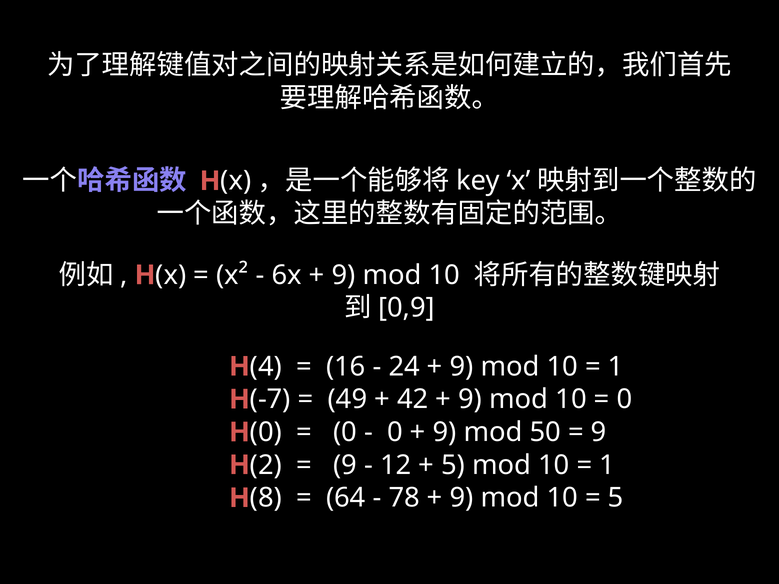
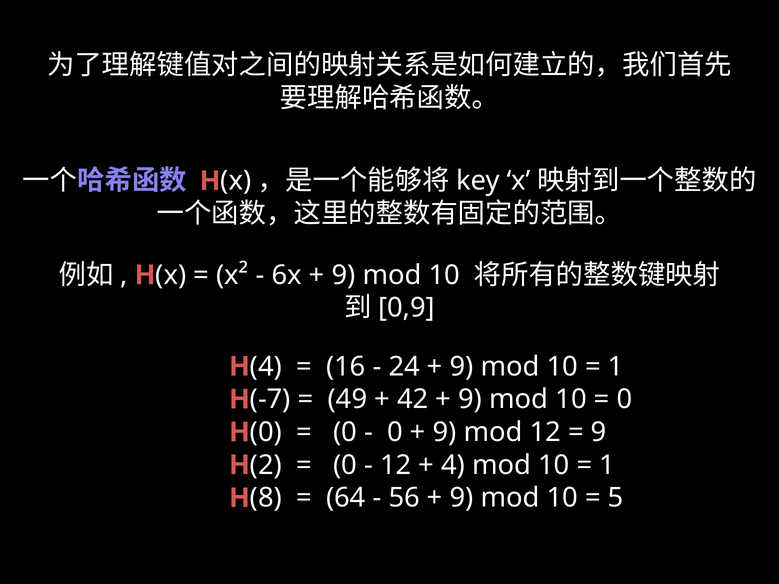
mod 50: 50 -> 12 (545, 432)
9: 9 -> 0 (345, 465)
5: 5 -> 4 (453, 465)
78: 78 -> 56 (404, 498)
